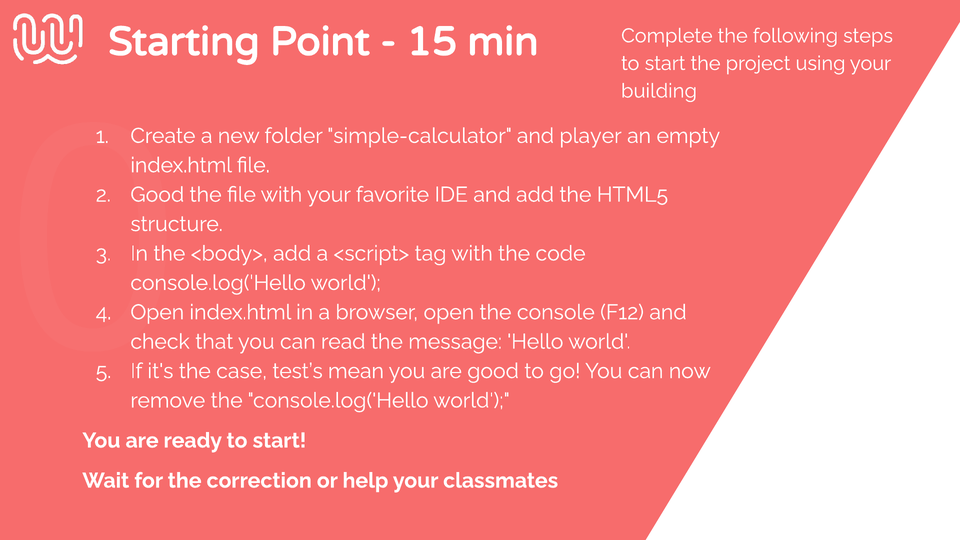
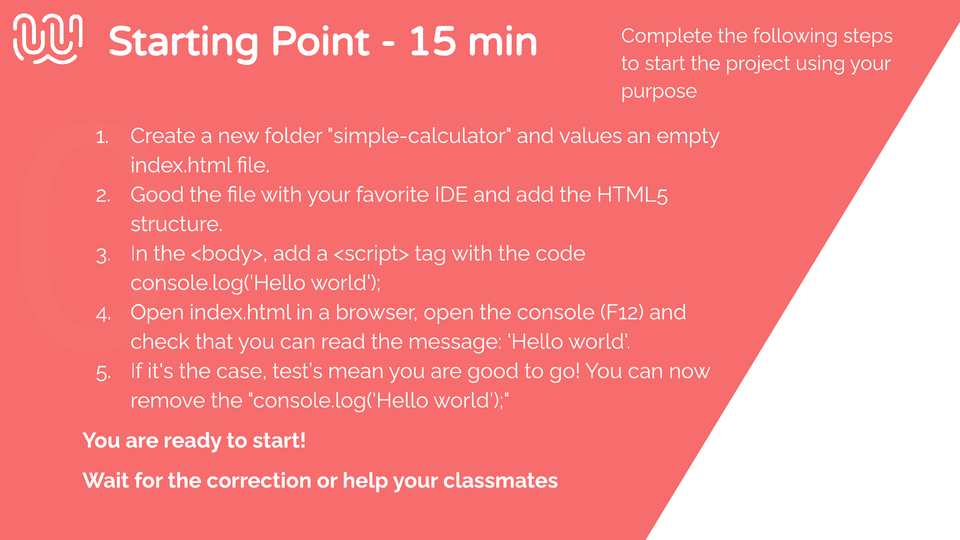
building: building -> purpose (659, 91)
player: player -> values (591, 136)
